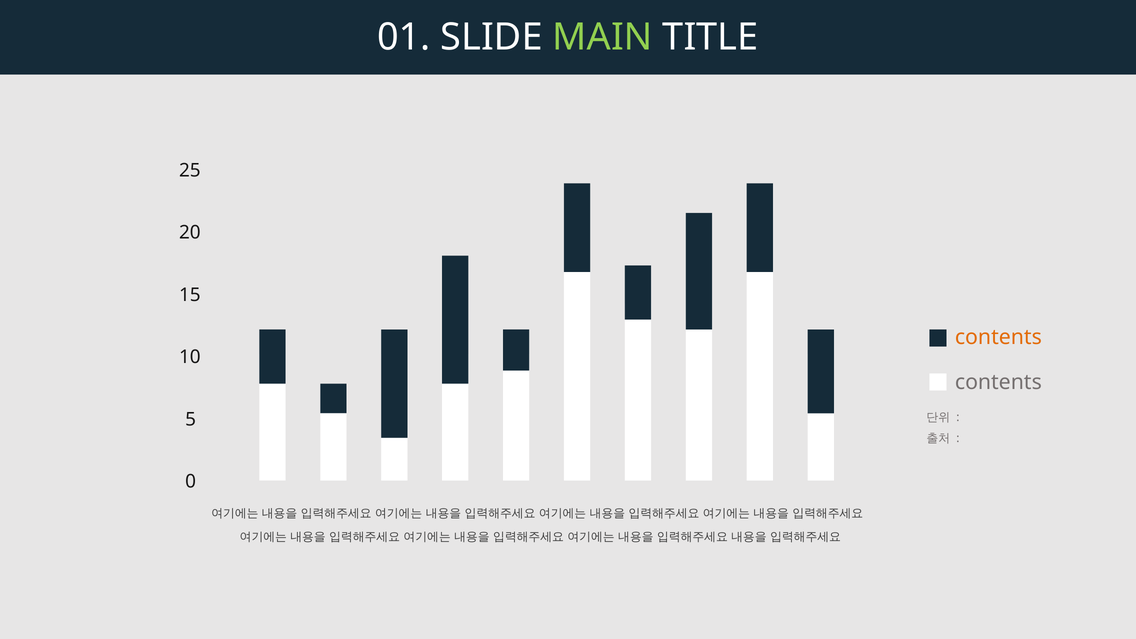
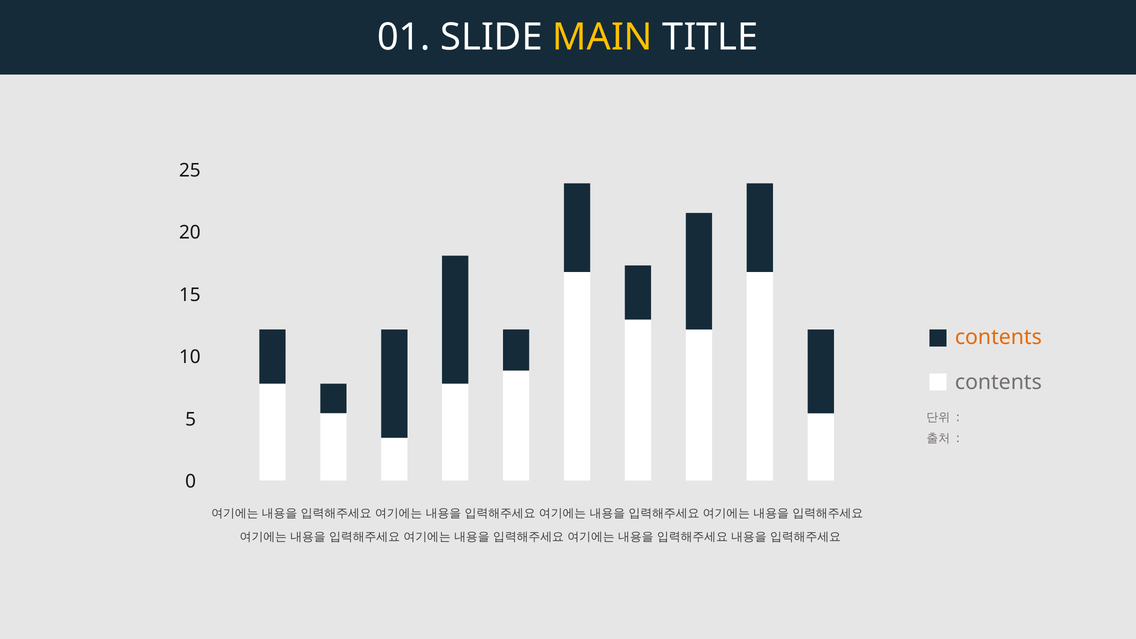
MAIN colour: light green -> yellow (603, 37)
